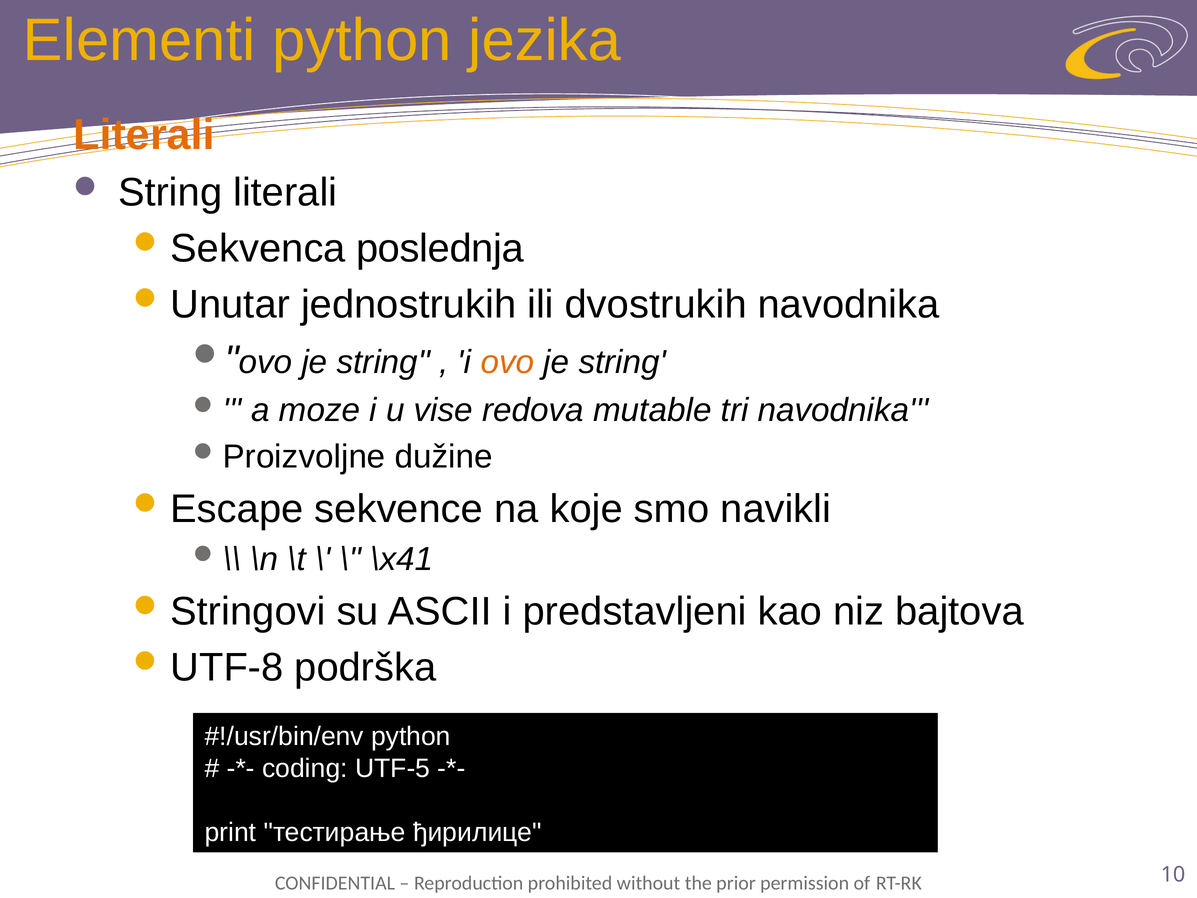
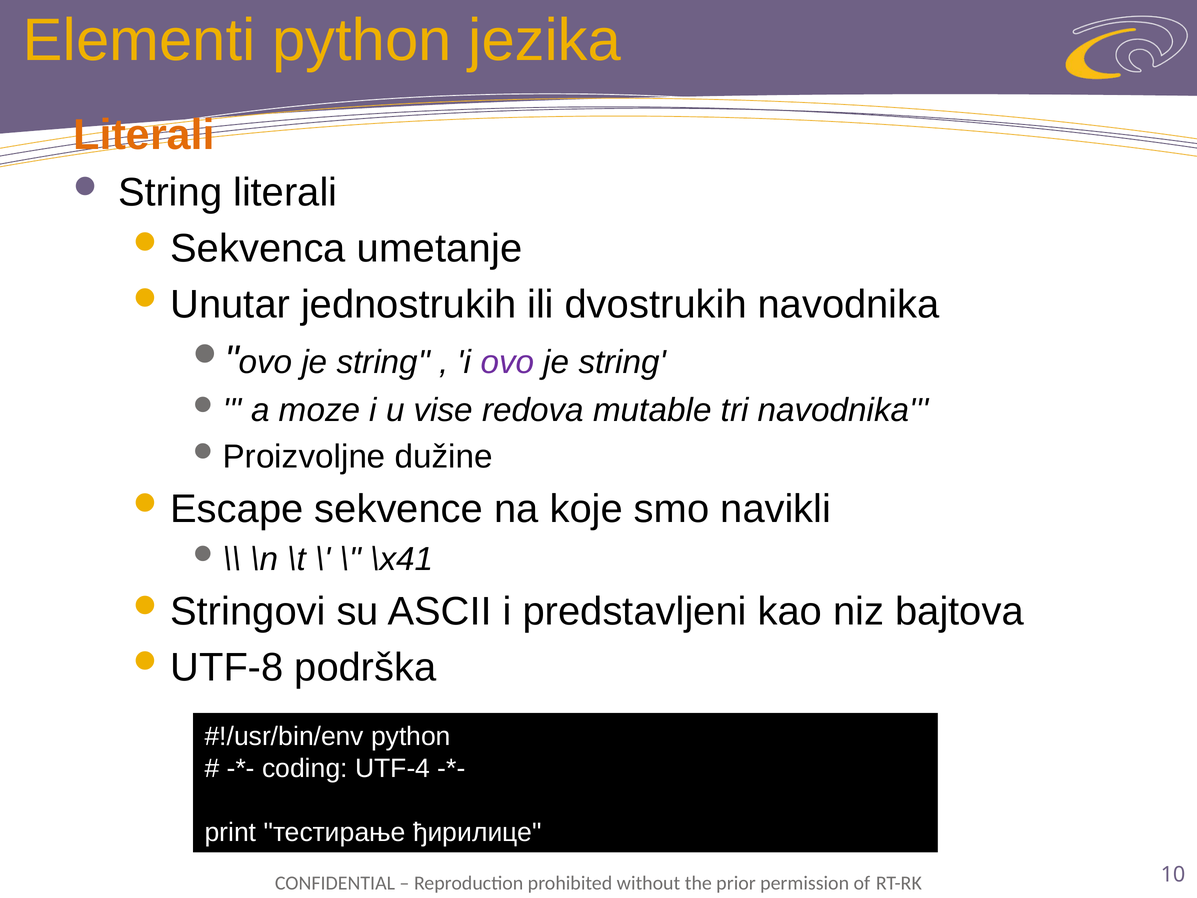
poslednja: poslednja -> umetanje (440, 248)
ovo colour: orange -> purple (507, 362)
UTF-5: UTF-5 -> UTF-4 (393, 768)
